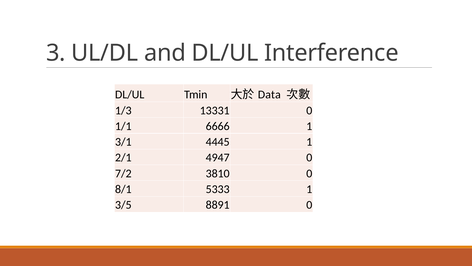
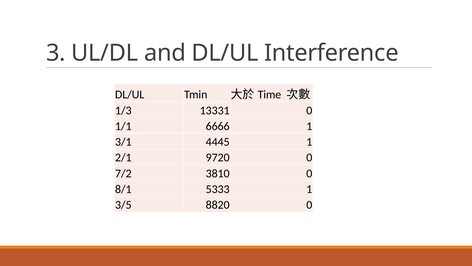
Data: Data -> Time (269, 94)
4947: 4947 -> 9720 (218, 157)
8891: 8891 -> 8820 (218, 205)
